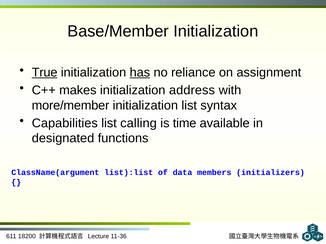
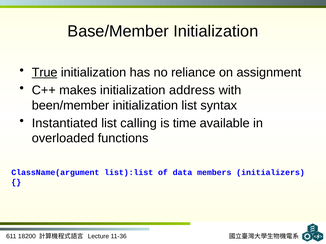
has underline: present -> none (140, 73)
more/member: more/member -> been/member (70, 106)
Capabilities: Capabilities -> Instantiated (65, 123)
designated: designated -> overloaded (63, 139)
